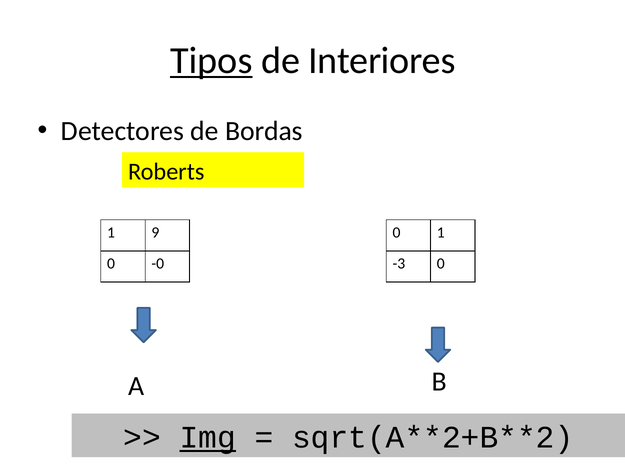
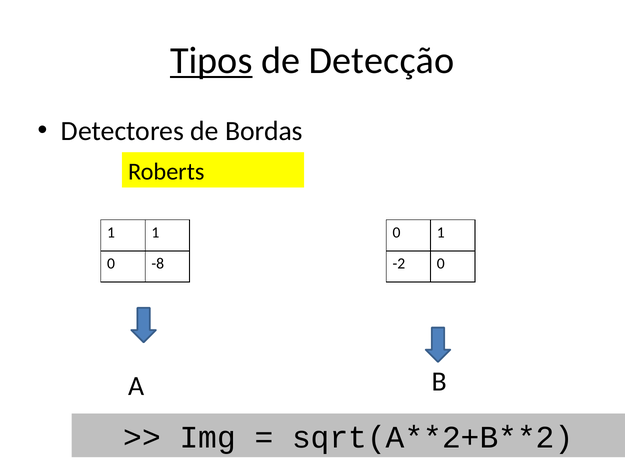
Interiores: Interiores -> Detecção (382, 61)
1 9: 9 -> 1 (155, 232)
-0: -0 -> -8 (158, 264)
-3: -3 -> -2 (399, 264)
Img underline: present -> none (208, 437)
